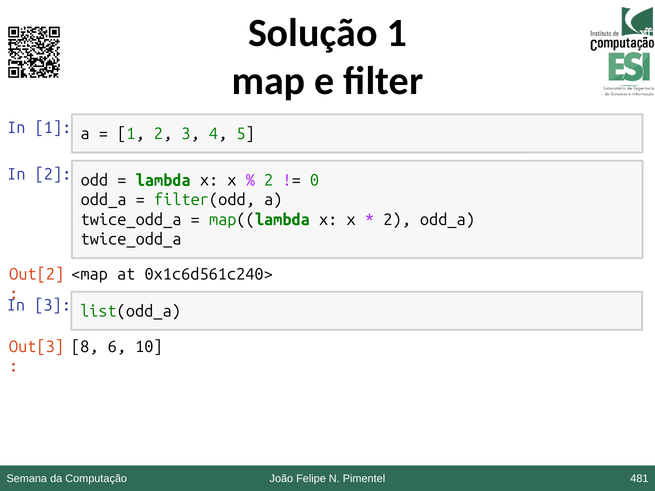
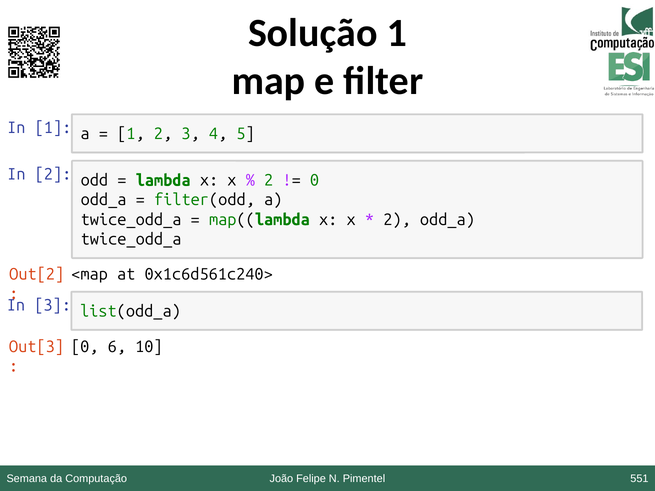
8: 8 -> 0 (85, 347)
481: 481 -> 551 (639, 479)
